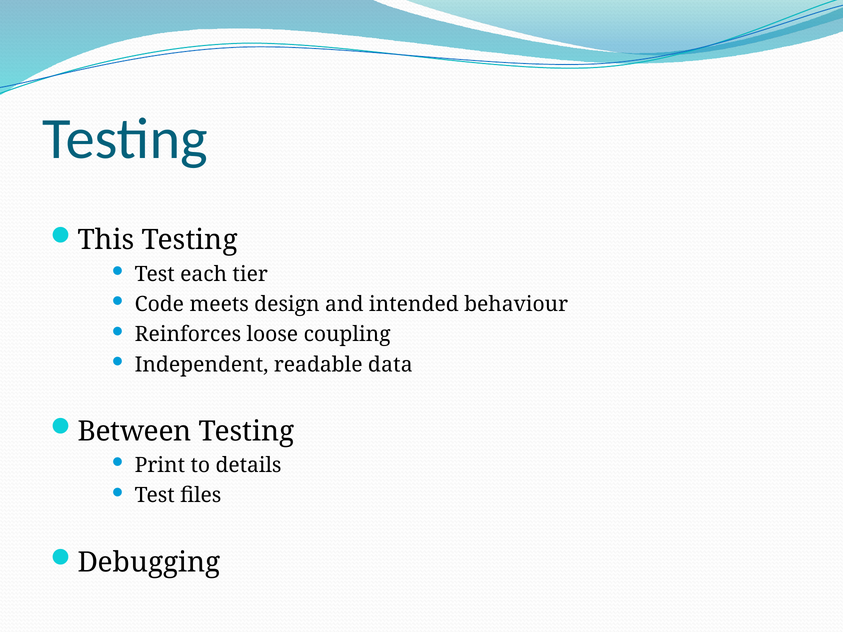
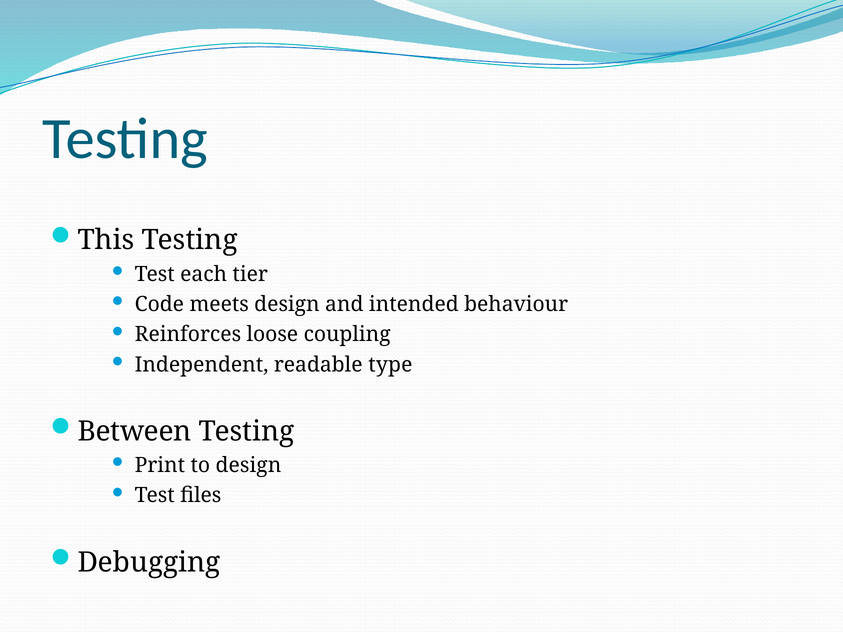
data: data -> type (390, 365)
to details: details -> design (248, 465)
